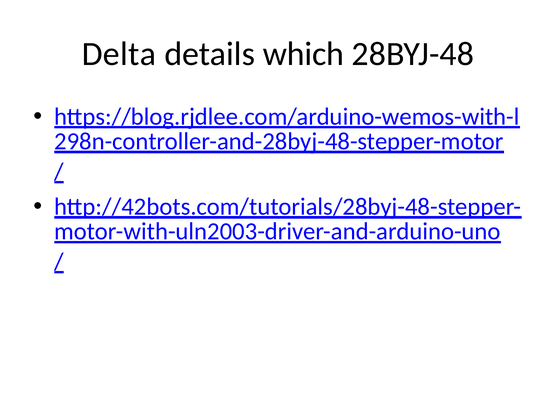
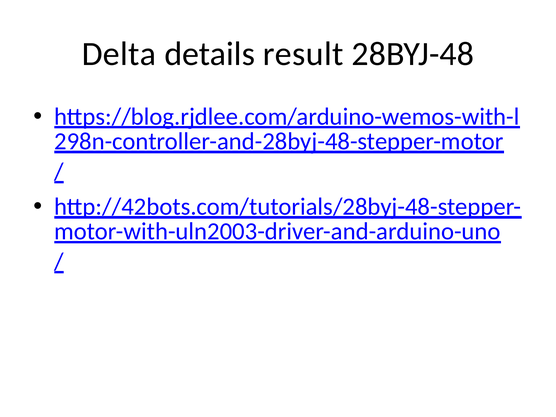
which: which -> result (303, 54)
